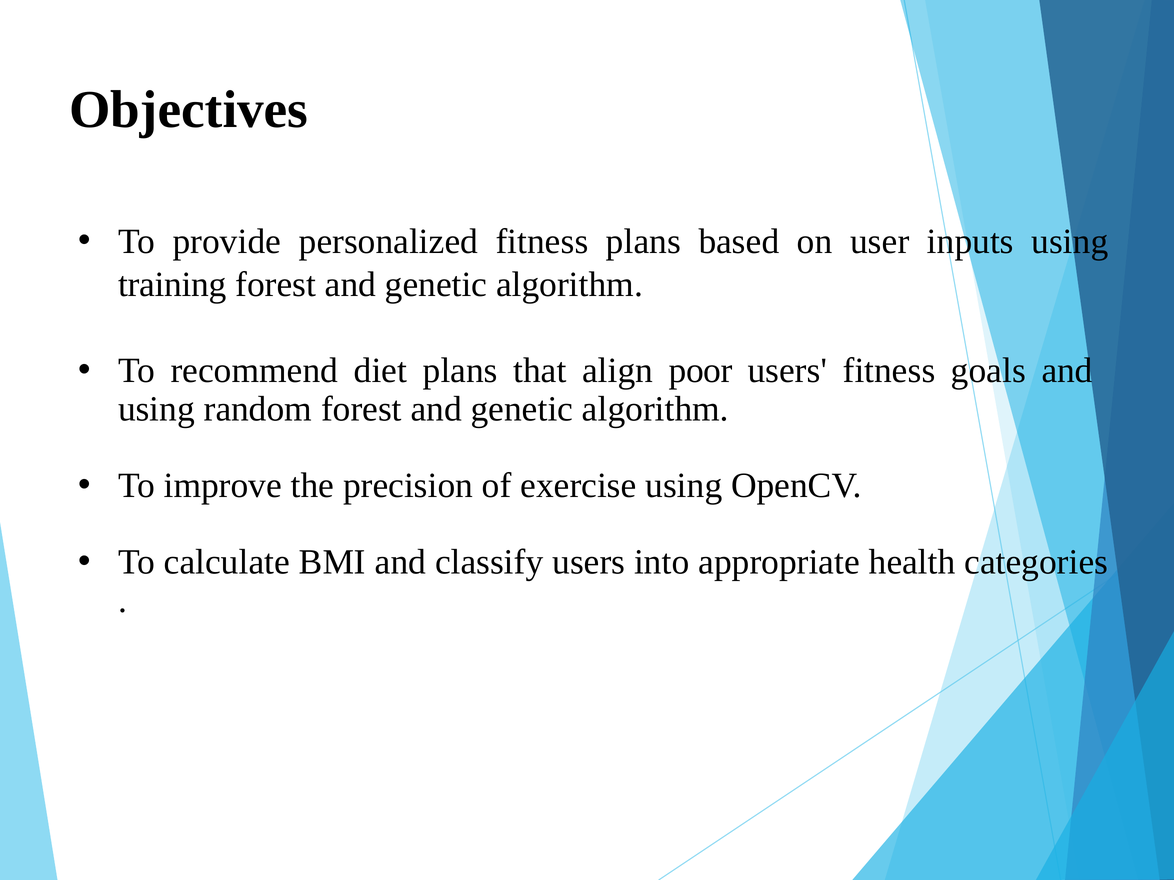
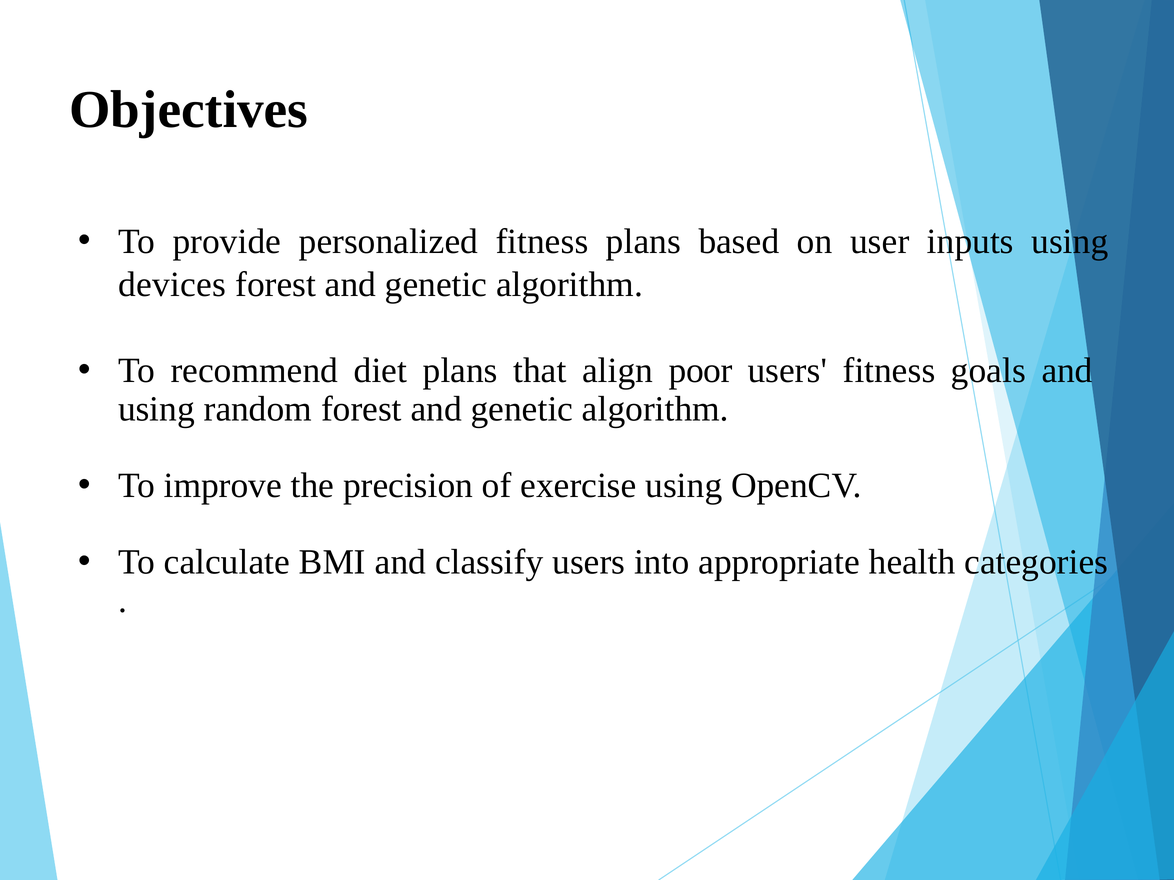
training: training -> devices (172, 284)
